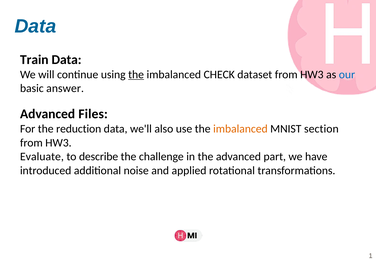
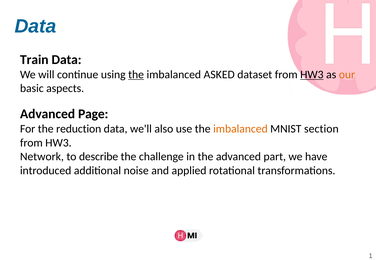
CHECK: CHECK -> ASKED (219, 75)
HW3 underline: none -> present (312, 75)
our colour: blue -> orange (347, 75)
answer: answer -> aspects (65, 89)
Files: Files -> Page (93, 114)
Evaluate: Evaluate -> Network (42, 157)
